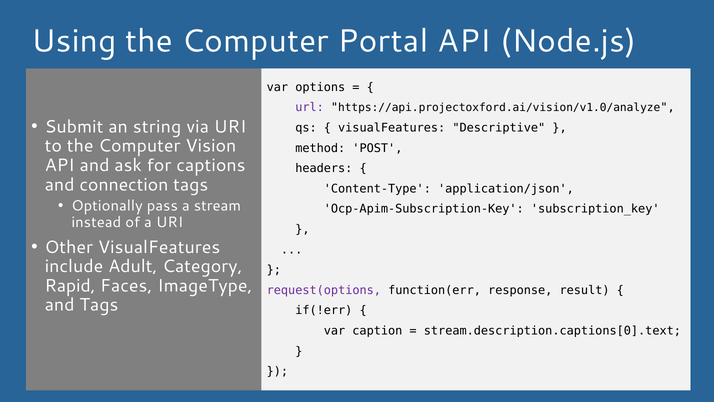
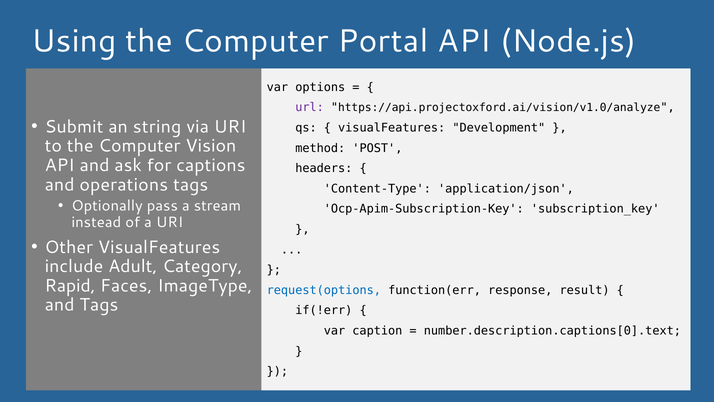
Descriptive: Descriptive -> Development (499, 128)
connection: connection -> operations (124, 184)
request(options colour: purple -> blue (324, 290)
stream.description.captions[0].text: stream.description.captions[0].text -> number.description.captions[0].text (552, 331)
